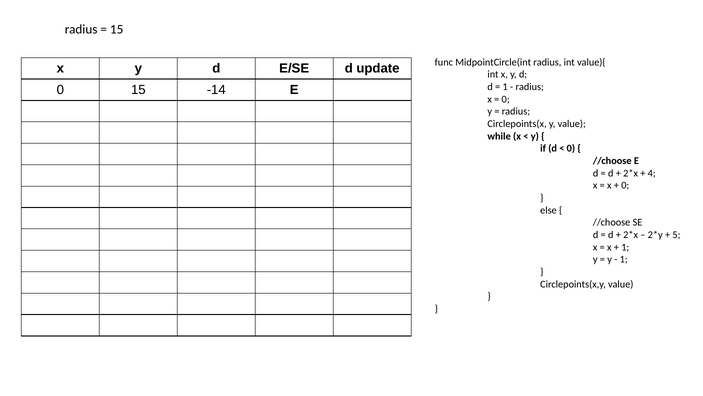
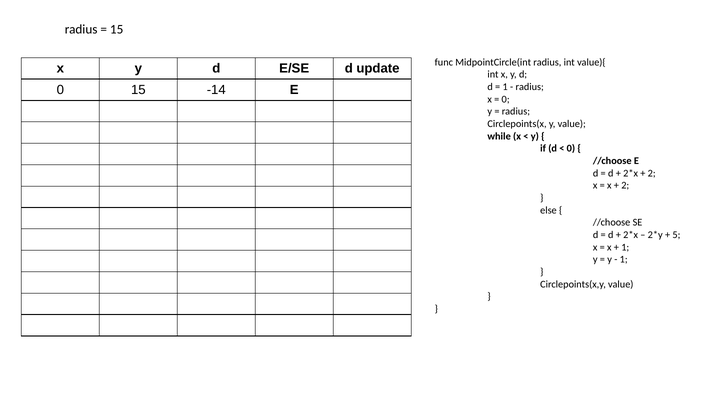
4: 4 -> 2 (652, 173)
0: 0 -> 2 (625, 185)
